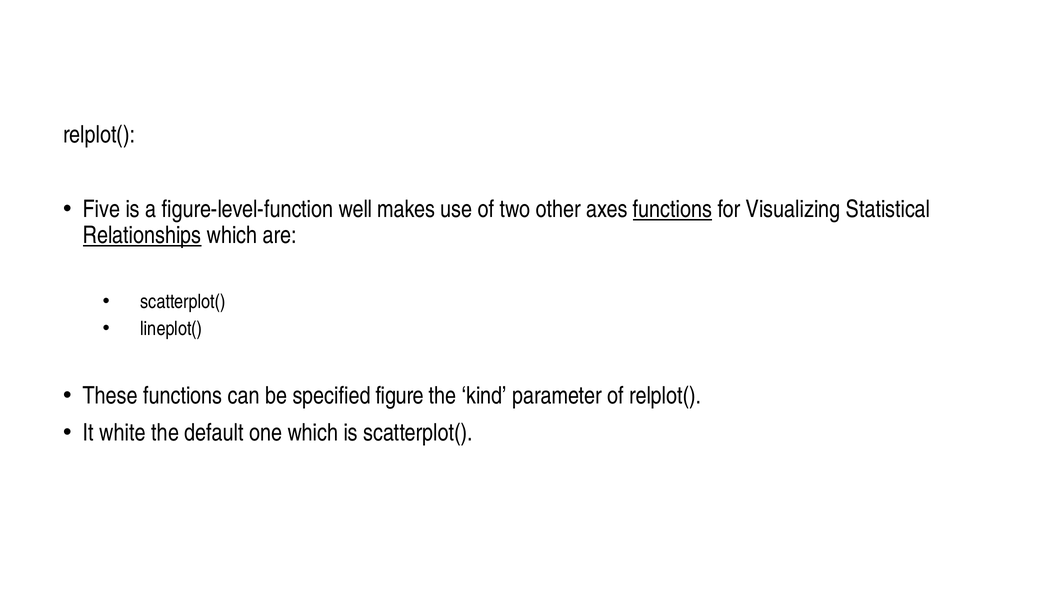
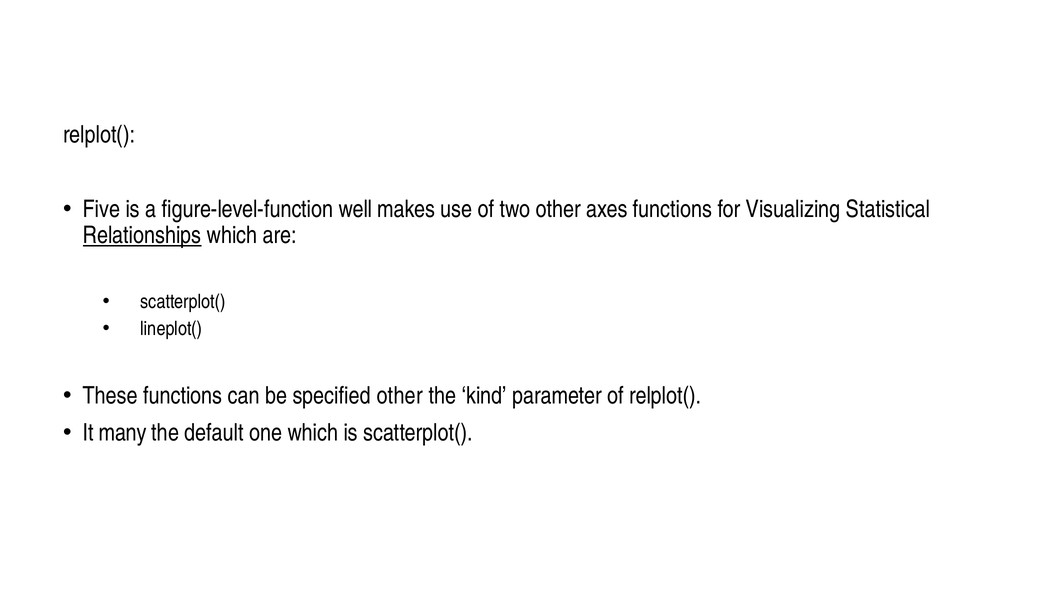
functions underline: present -> none (673, 209)
specified figure: figure -> other (400, 395)
white: white -> many (123, 432)
